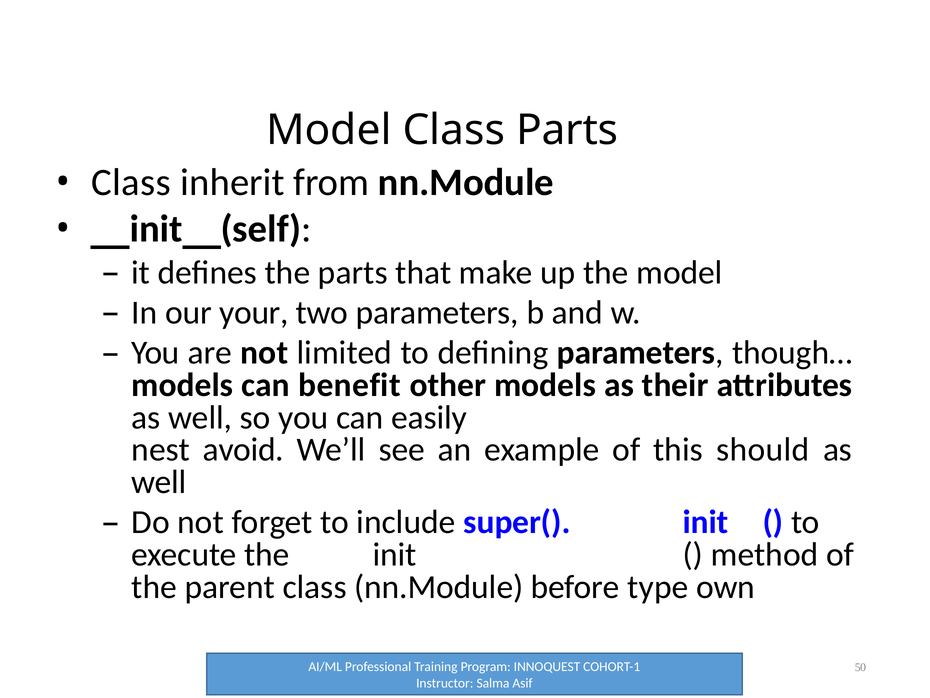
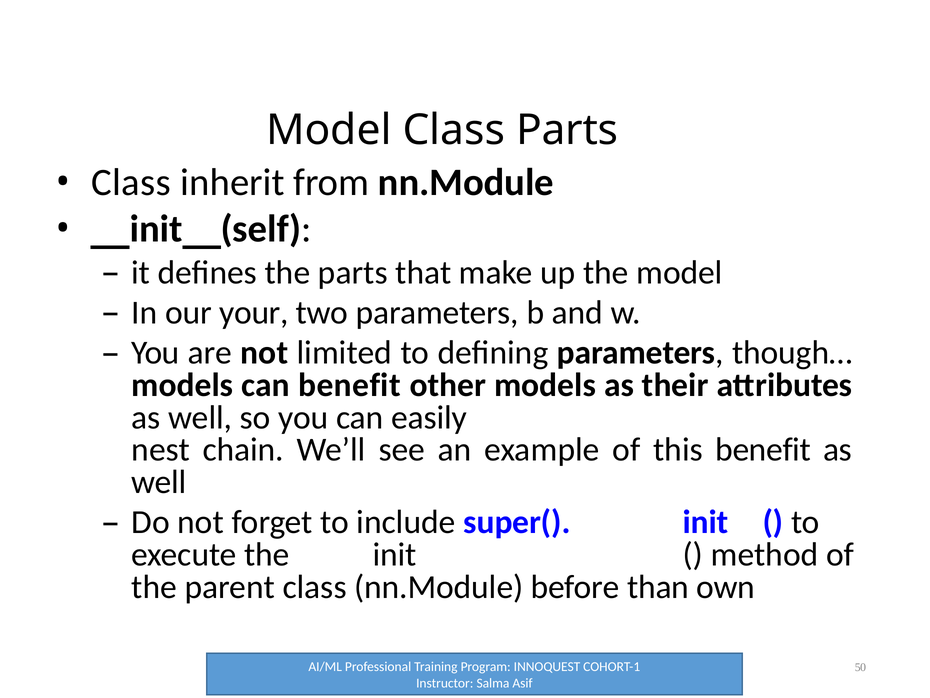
avoid: avoid -> chain (243, 450)
this should: should -> benefit (763, 450)
type: type -> than (658, 587)
